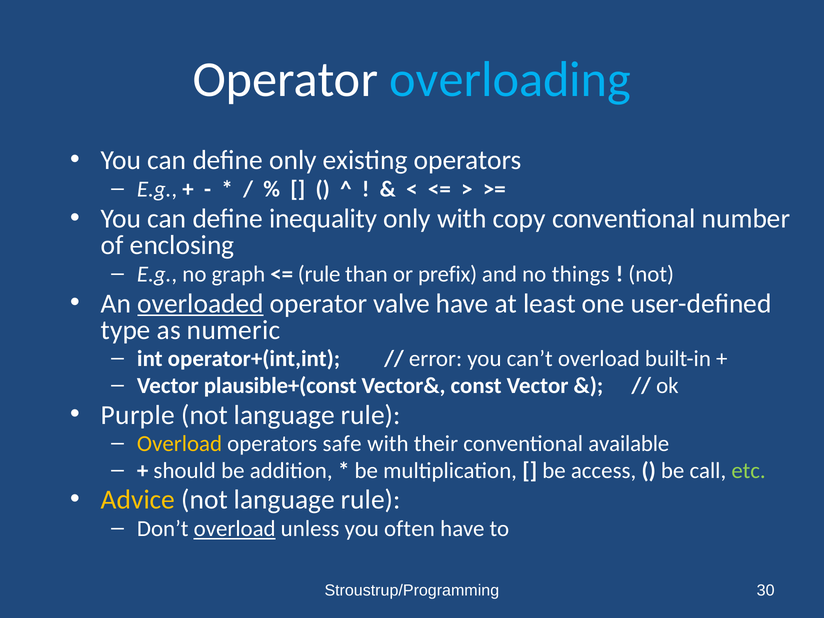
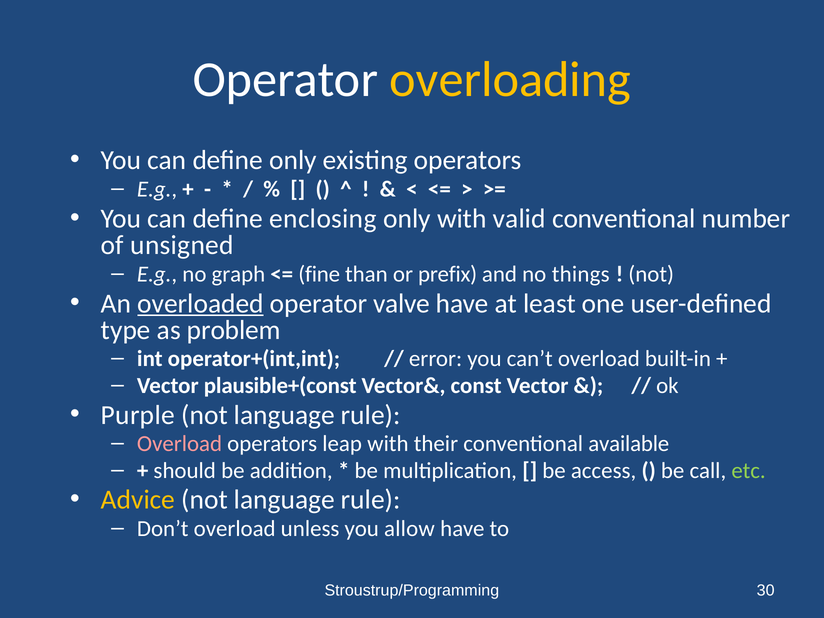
overloading colour: light blue -> yellow (510, 80)
inequality: inequality -> enclosing (323, 219)
copy: copy -> valid (519, 219)
enclosing: enclosing -> unsigned (182, 245)
rule: rule -> fine (319, 274)
numeric: numeric -> problem (234, 330)
Overload colour: yellow -> pink (180, 444)
safe: safe -> leap (342, 444)
overload underline: present -> none (235, 529)
often: often -> allow (409, 529)
